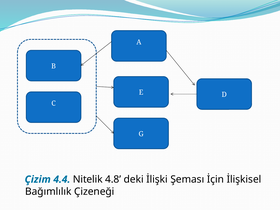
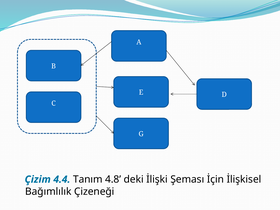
Nitelik: Nitelik -> Tanım (88, 179)
